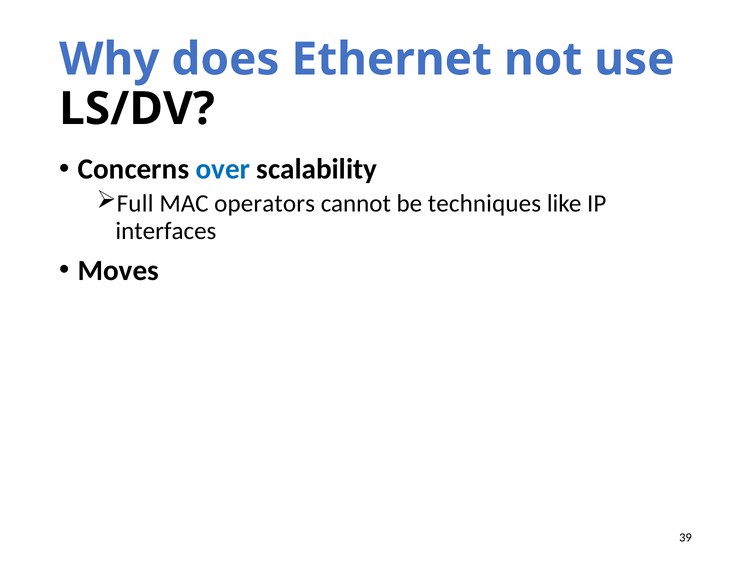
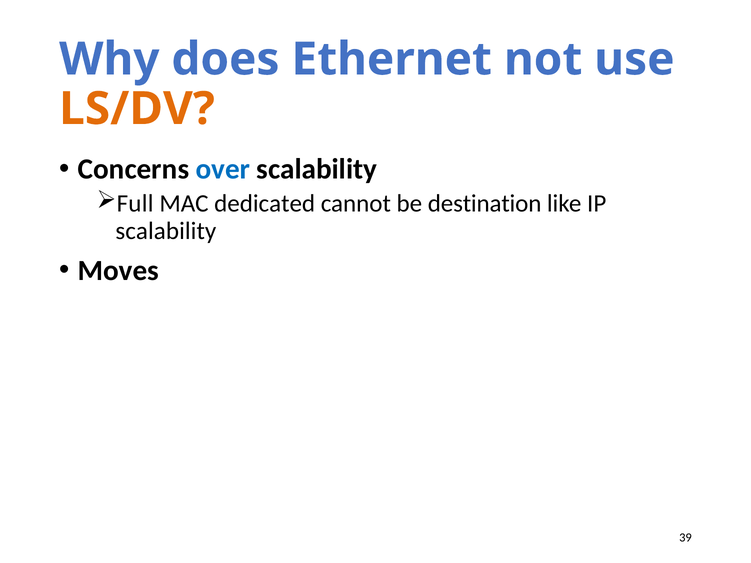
LS/DV colour: black -> orange (137, 109)
operators: operators -> dedicated (265, 204)
techniques: techniques -> destination (485, 204)
interfaces: interfaces -> scalability (166, 231)
